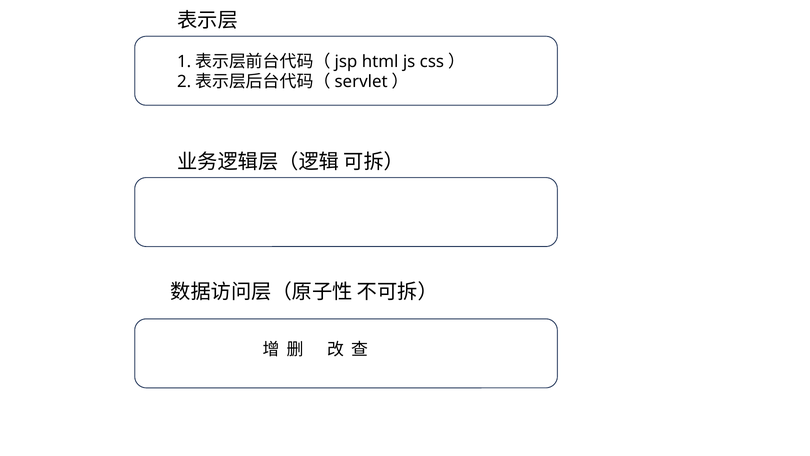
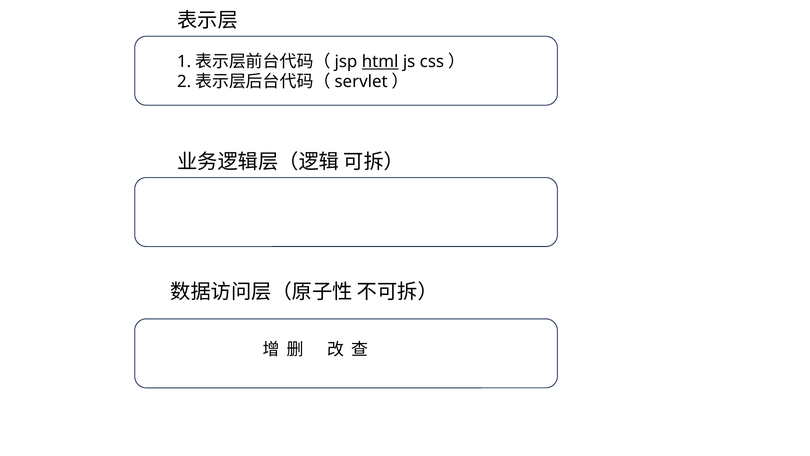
html underline: none -> present (380, 61)
